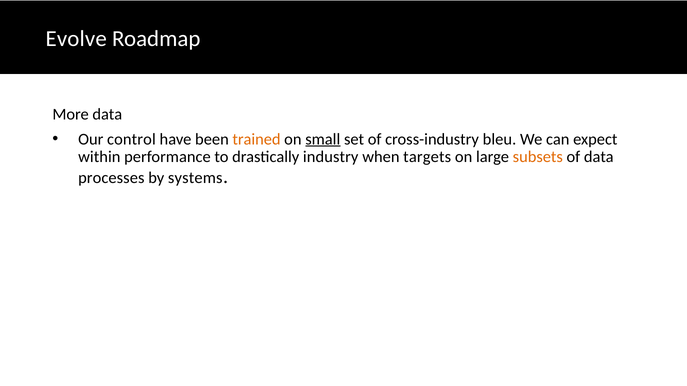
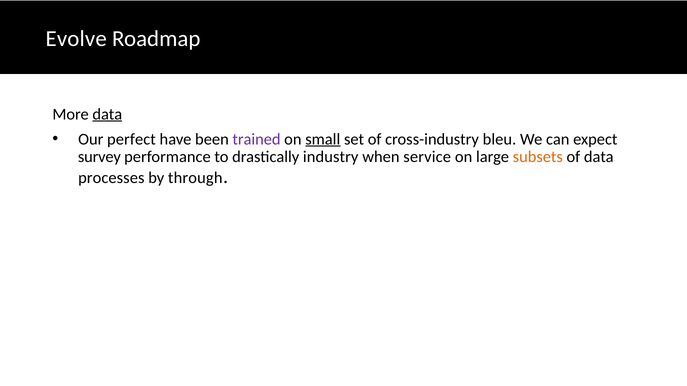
data underline: none -> present (107, 114)
control: control -> perfect (131, 139)
trained colour: orange -> purple (257, 139)
within: within -> survey (99, 157)
targets: targets -> service (427, 157)
systems: systems -> through (195, 178)
